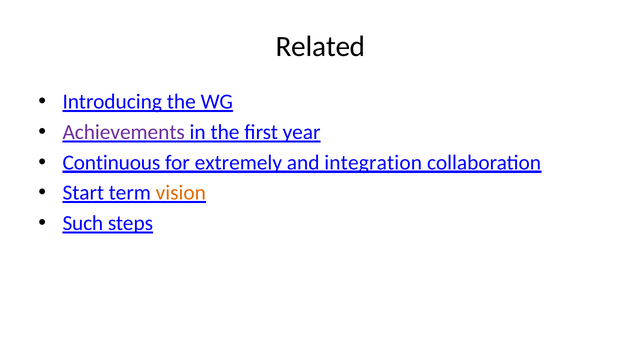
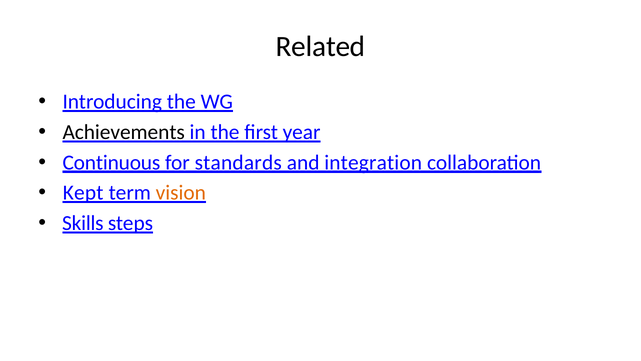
Achievements colour: purple -> black (124, 132)
extremely: extremely -> standards (238, 162)
Start: Start -> Kept (83, 193)
Such: Such -> Skills (83, 223)
